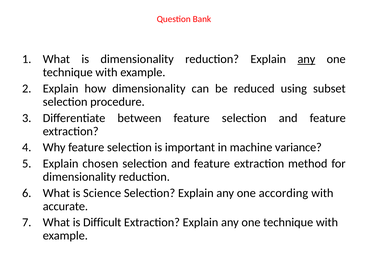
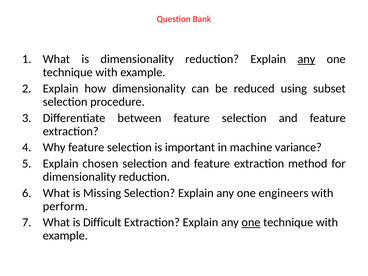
Science: Science -> Missing (102, 193)
according: according -> engineers (283, 193)
accurate: accurate -> perform (65, 206)
one underline: none -> present (251, 222)
